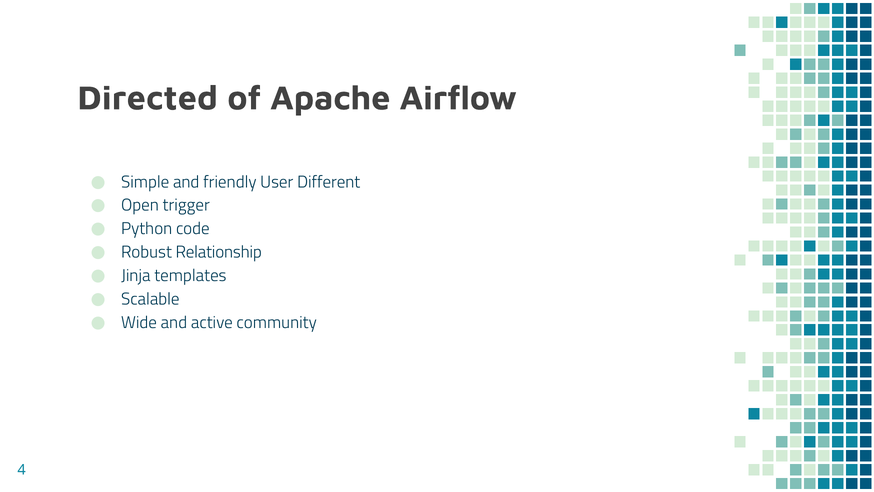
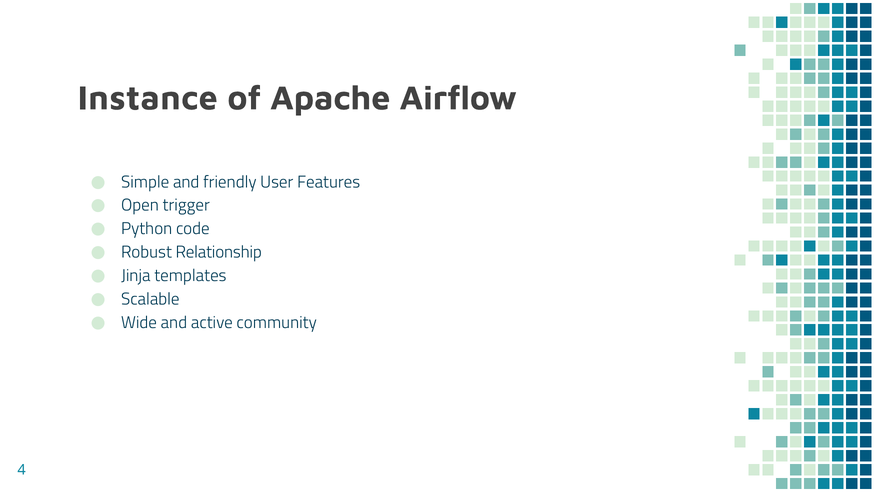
Directed: Directed -> Instance (148, 98)
Different: Different -> Features (329, 182)
